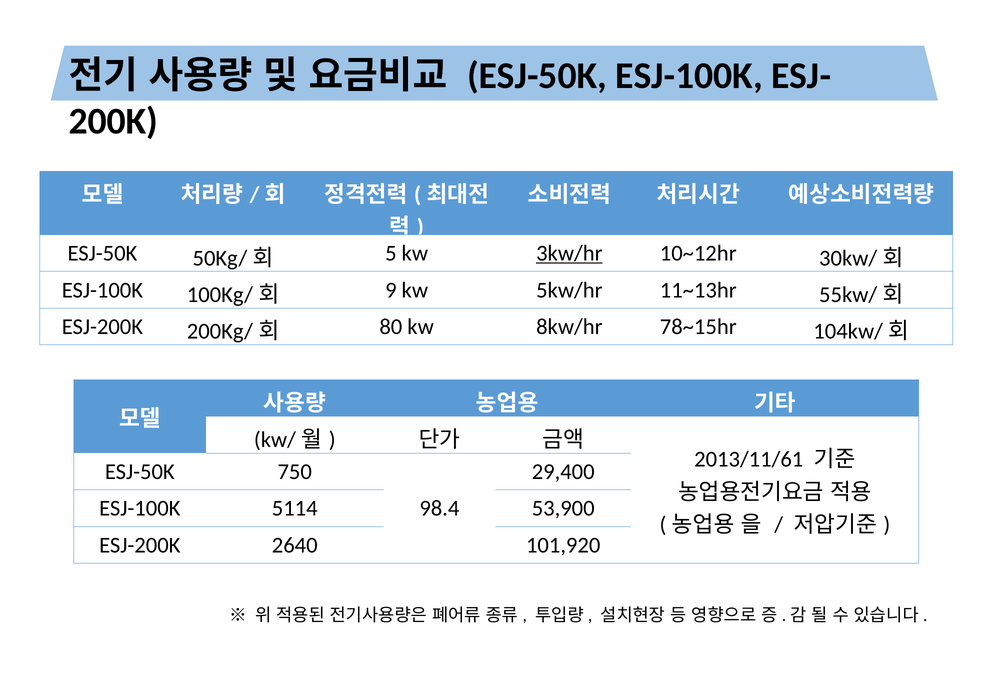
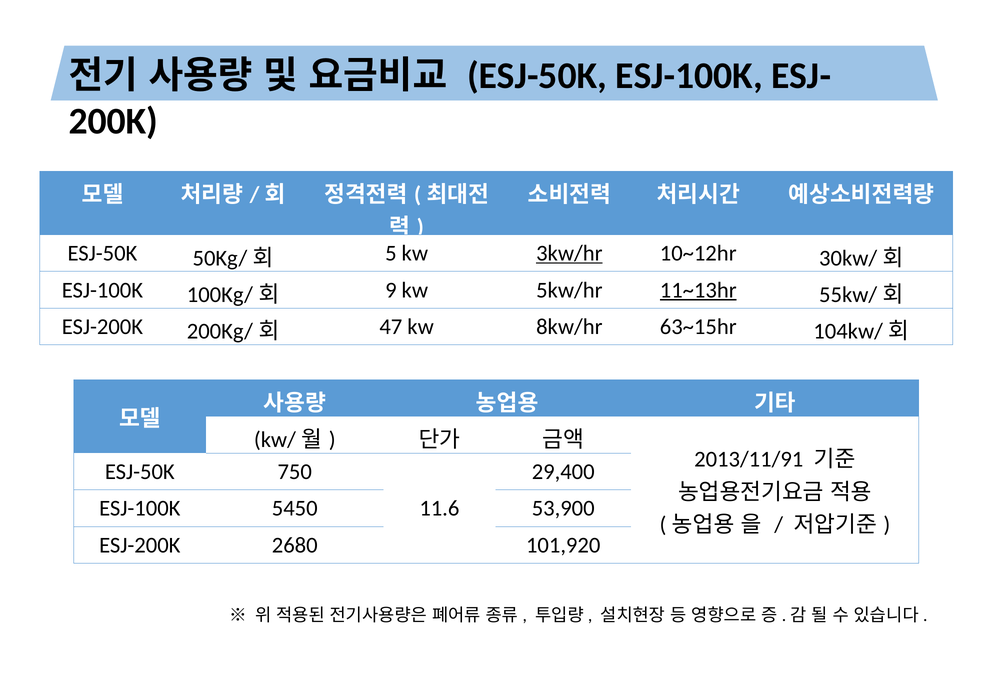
11~13hr underline: none -> present (698, 290)
80: 80 -> 47 (391, 327)
78~15hr: 78~15hr -> 63~15hr (698, 327)
2013/11/61: 2013/11/61 -> 2013/11/91 (749, 460)
5114: 5114 -> 5450 (295, 509)
98.4: 98.4 -> 11.6 (439, 509)
2640: 2640 -> 2680 (295, 545)
